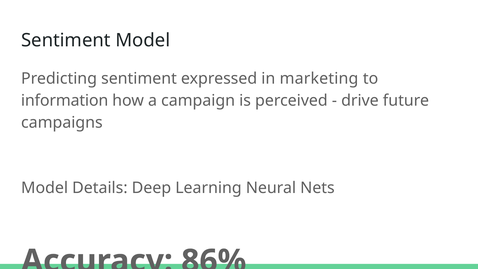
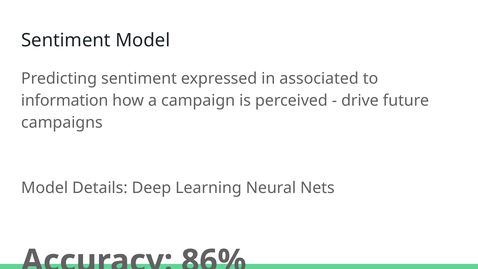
marketing: marketing -> associated (319, 79)
